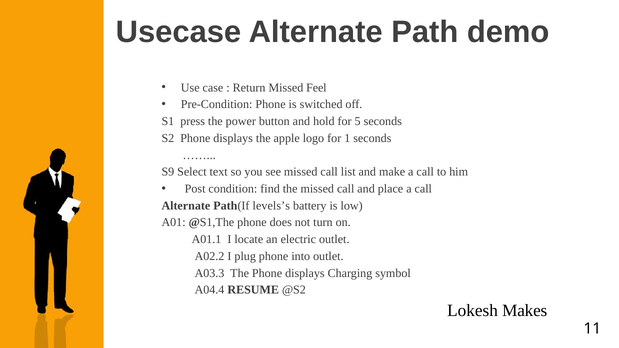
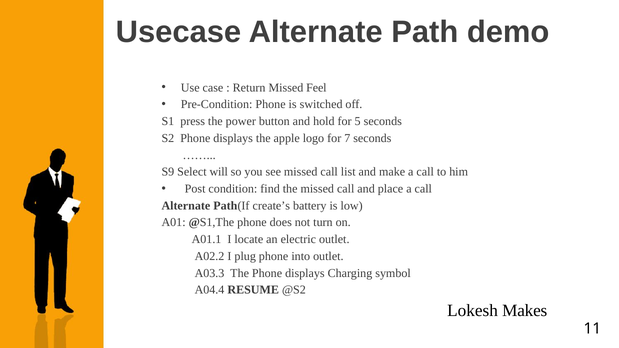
1: 1 -> 7 (347, 138)
text: text -> will (219, 172)
levels’s: levels’s -> create’s (271, 206)
